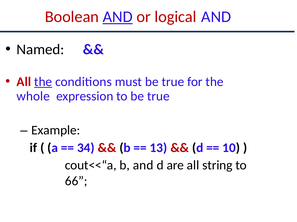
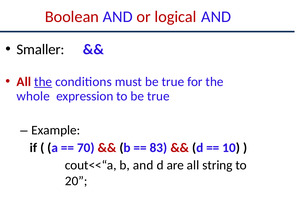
AND underline: present -> none (118, 17)
Named: Named -> Smaller (41, 50)
34: 34 -> 70 (86, 148)
13: 13 -> 83 (158, 148)
66: 66 -> 20 (76, 182)
